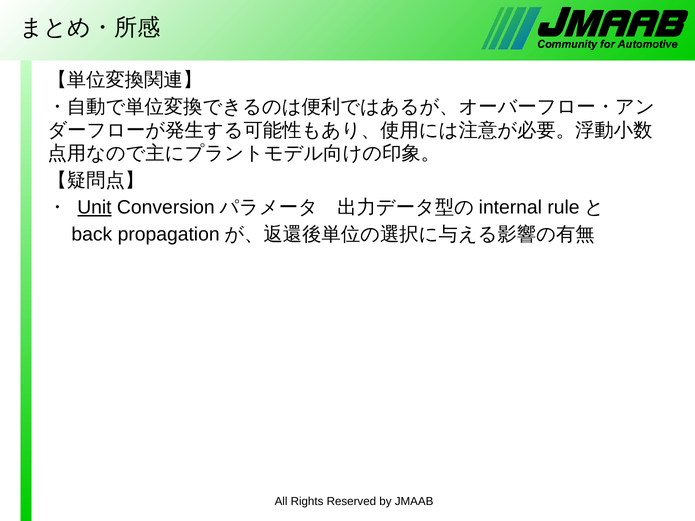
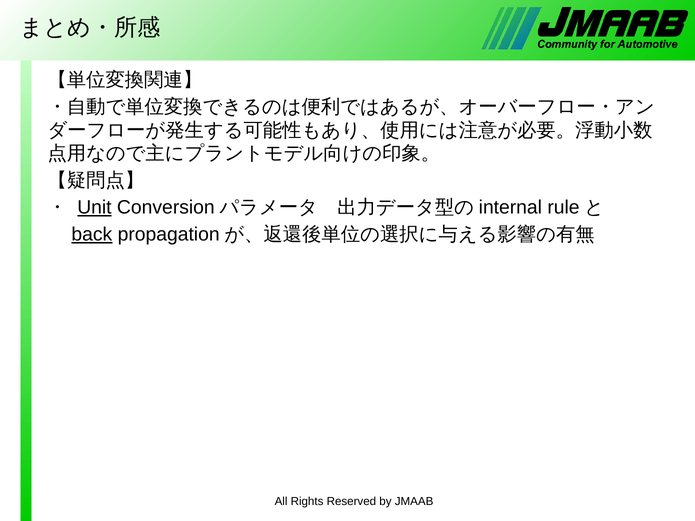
back underline: none -> present (92, 235)
